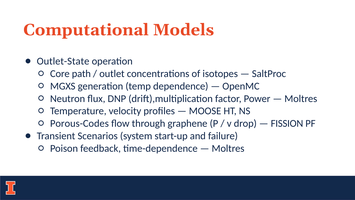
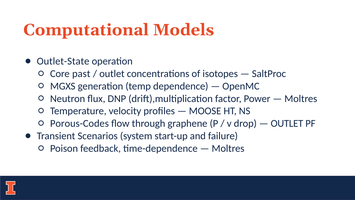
path: path -> past (81, 74)
FISSION: FISSION -> OUTLET (287, 123)
